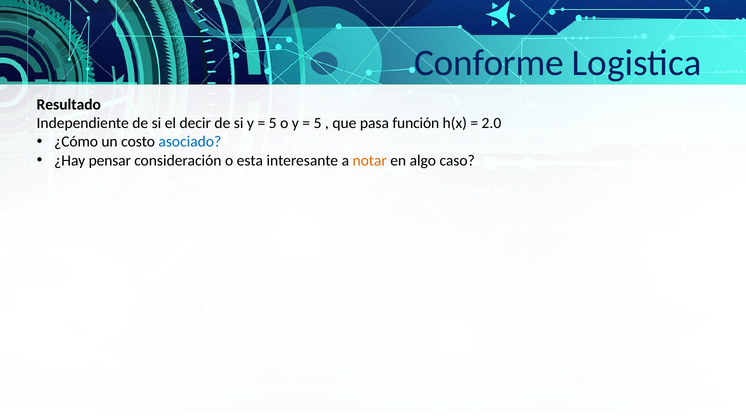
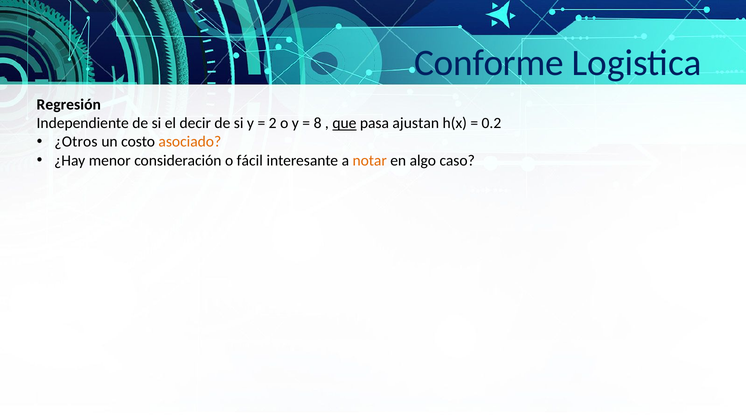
Resultado: Resultado -> Regresión (69, 104)
5: 5 -> 2 (273, 123)
5: 5 -> 8 (318, 123)
que underline: none -> present (344, 123)
función: función -> ajustan (416, 123)
2.0: 2.0 -> 0.2 (491, 123)
¿Cómo: ¿Cómo -> ¿Otros (76, 142)
asociado colour: blue -> orange (190, 142)
pensar: pensar -> menor (110, 160)
esta: esta -> fácil (250, 160)
